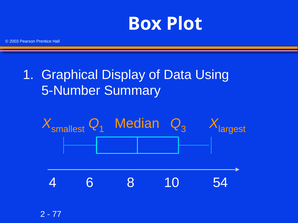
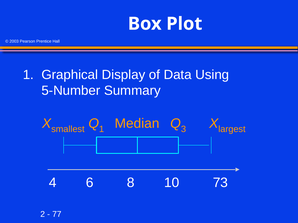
54: 54 -> 73 (220, 183)
